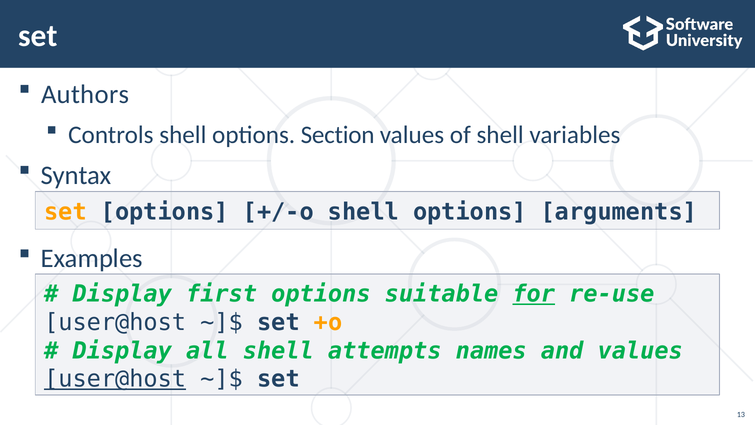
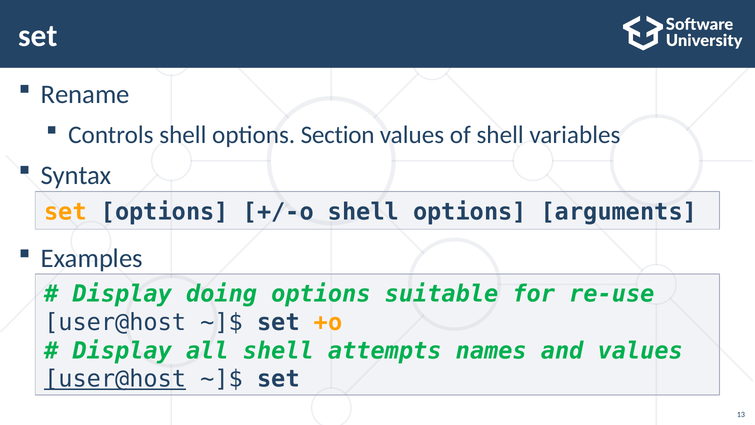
Authors: Authors -> Rename (85, 94)
first: first -> doing (222, 294)
for underline: present -> none (534, 294)
